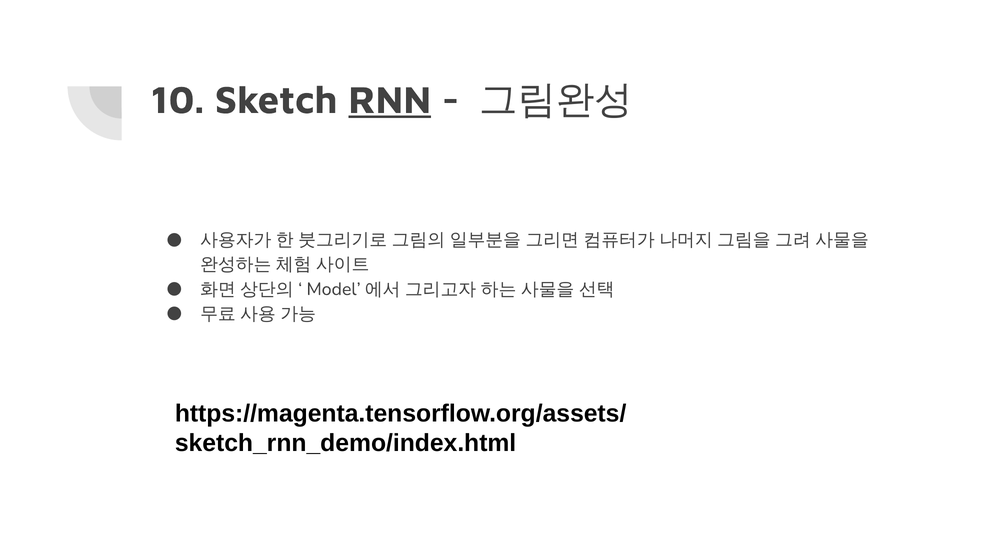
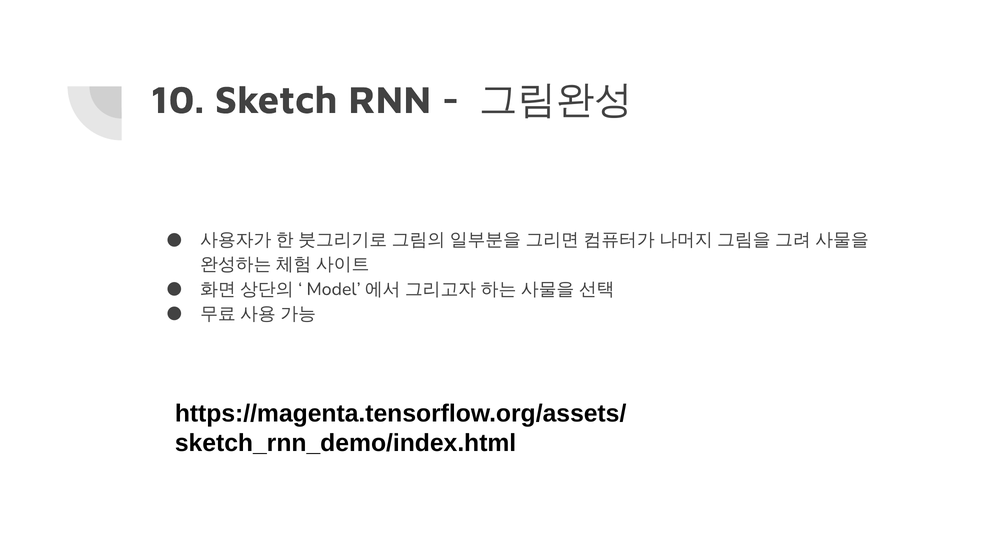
RNN underline: present -> none (390, 100)
